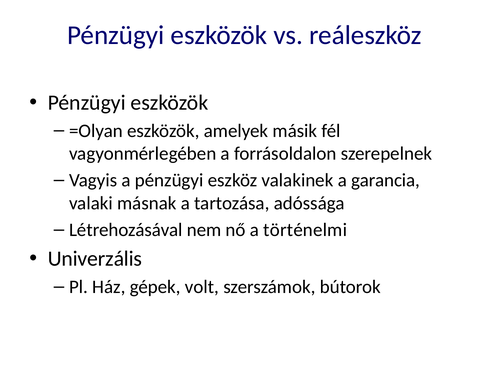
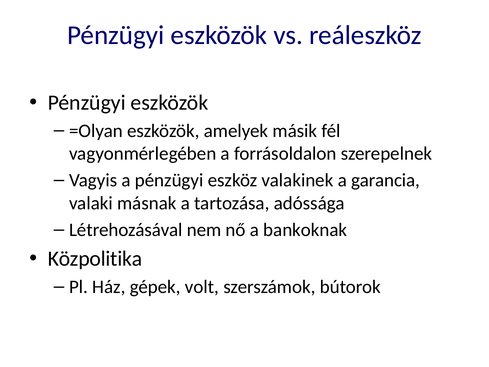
történelmi: történelmi -> bankoknak (305, 230)
Univerzális: Univerzális -> Közpolitika (95, 259)
